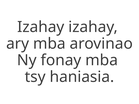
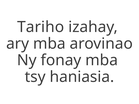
Izahay: Izahay -> Tariho (41, 27)
